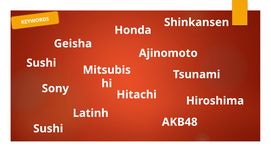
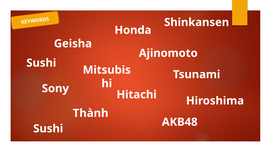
Latinh: Latinh -> Thành (91, 113)
